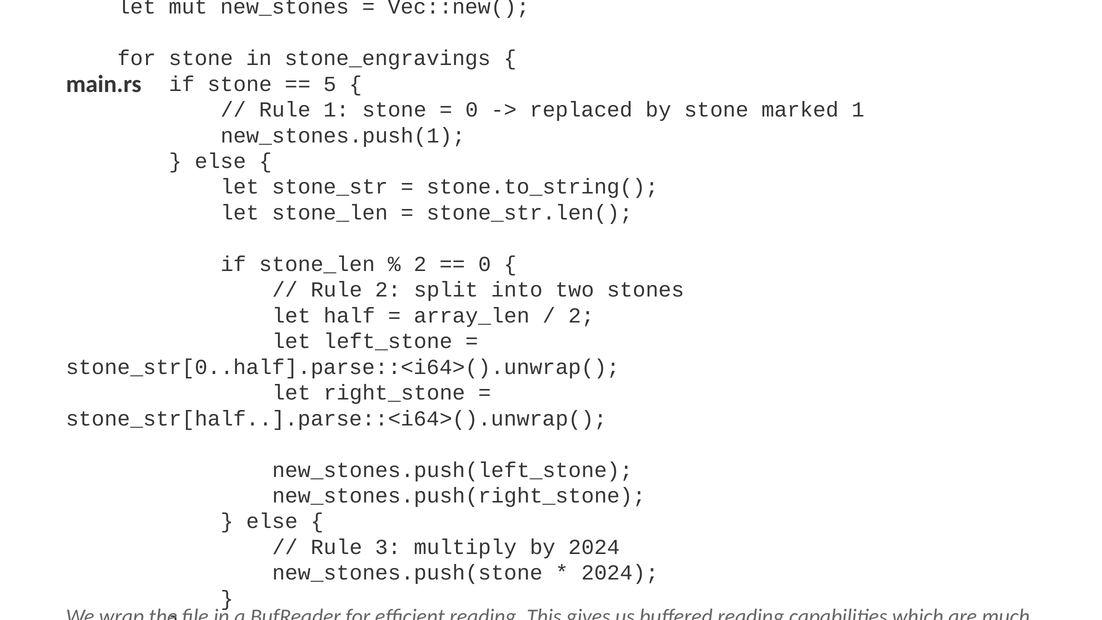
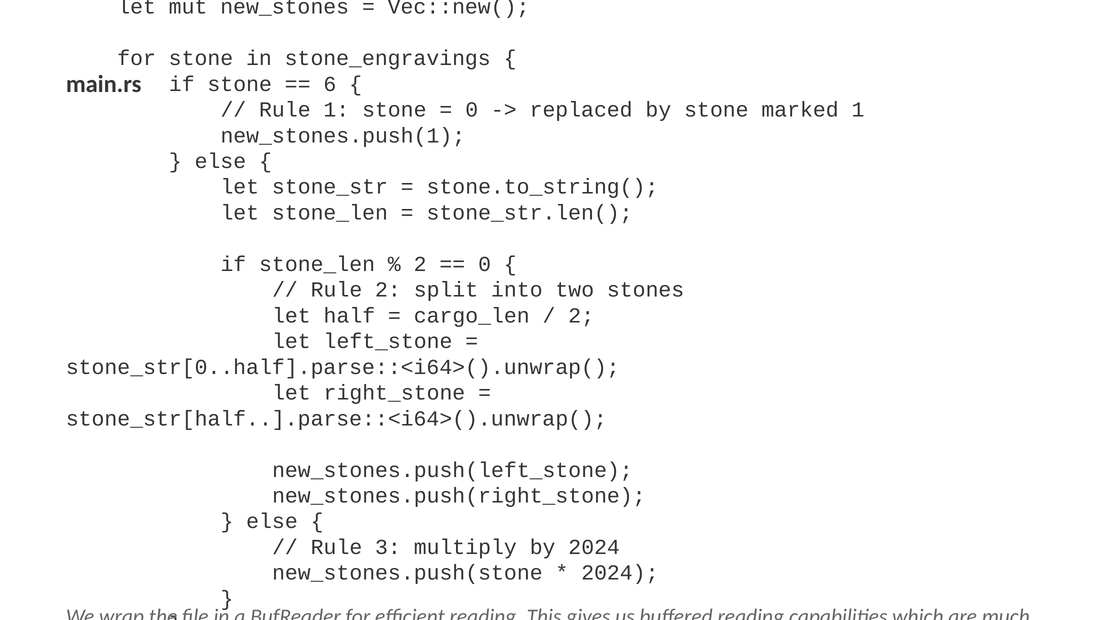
5: 5 -> 6 (330, 84)
array_len: array_len -> cargo_len (472, 316)
